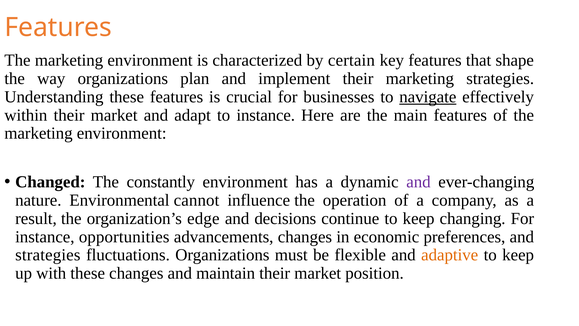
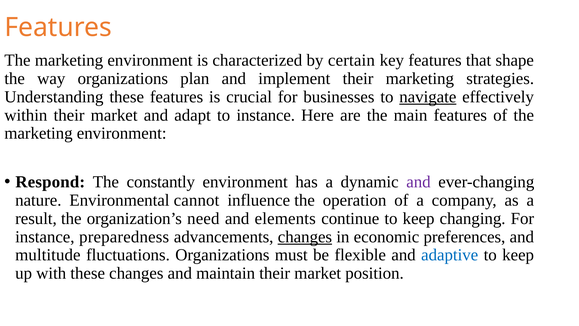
Changed: Changed -> Respond (50, 182)
edge: edge -> need (203, 218)
decisions: decisions -> elements (285, 218)
opportunities: opportunities -> preparedness (124, 237)
changes underline: none -> present (305, 237)
strategies: strategies -> multitude (48, 255)
adaptive colour: orange -> blue (450, 255)
